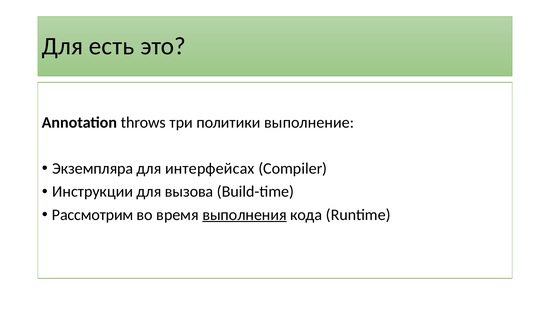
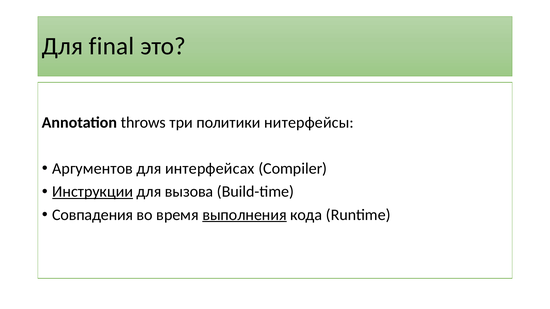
есть: есть -> final (112, 46)
выполнение: выполнение -> нитерфейсы (309, 123)
Экземпляра: Экземпляра -> Аргументов (93, 169)
Инструкции underline: none -> present (93, 192)
Рассмотрим: Рассмотрим -> Совпадения (93, 215)
